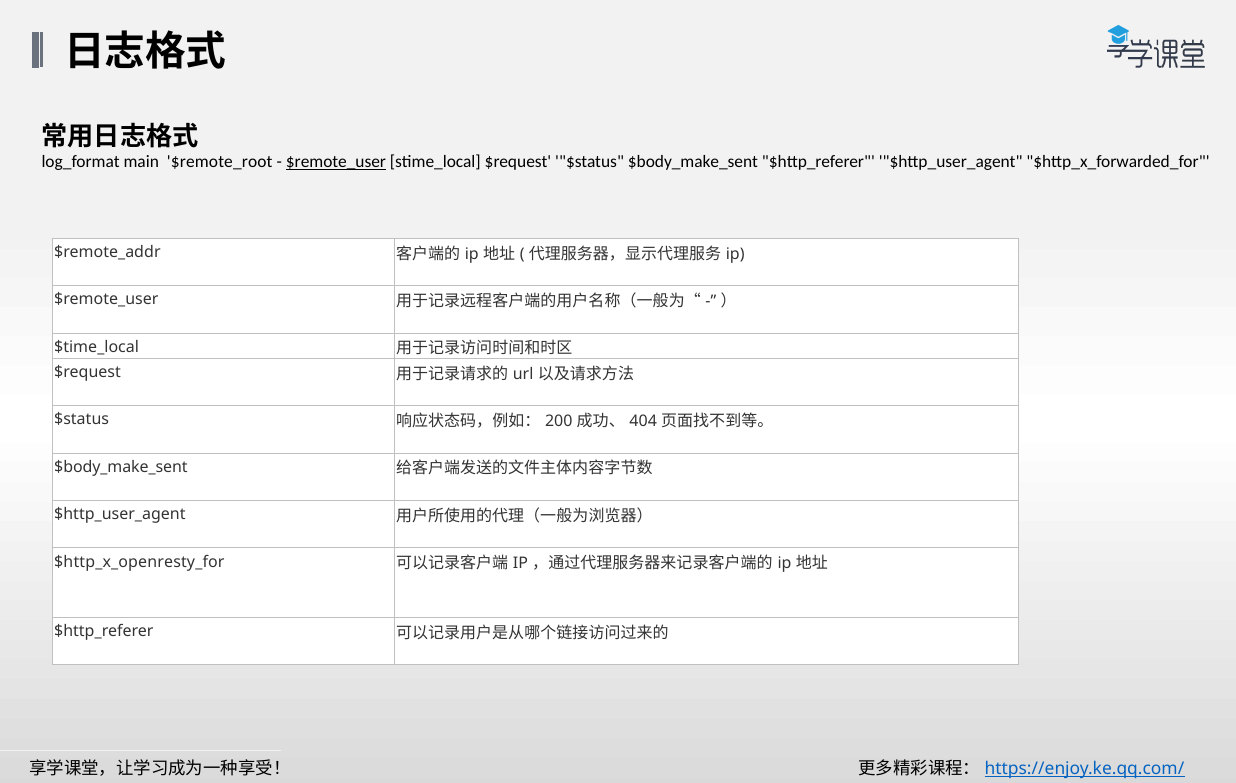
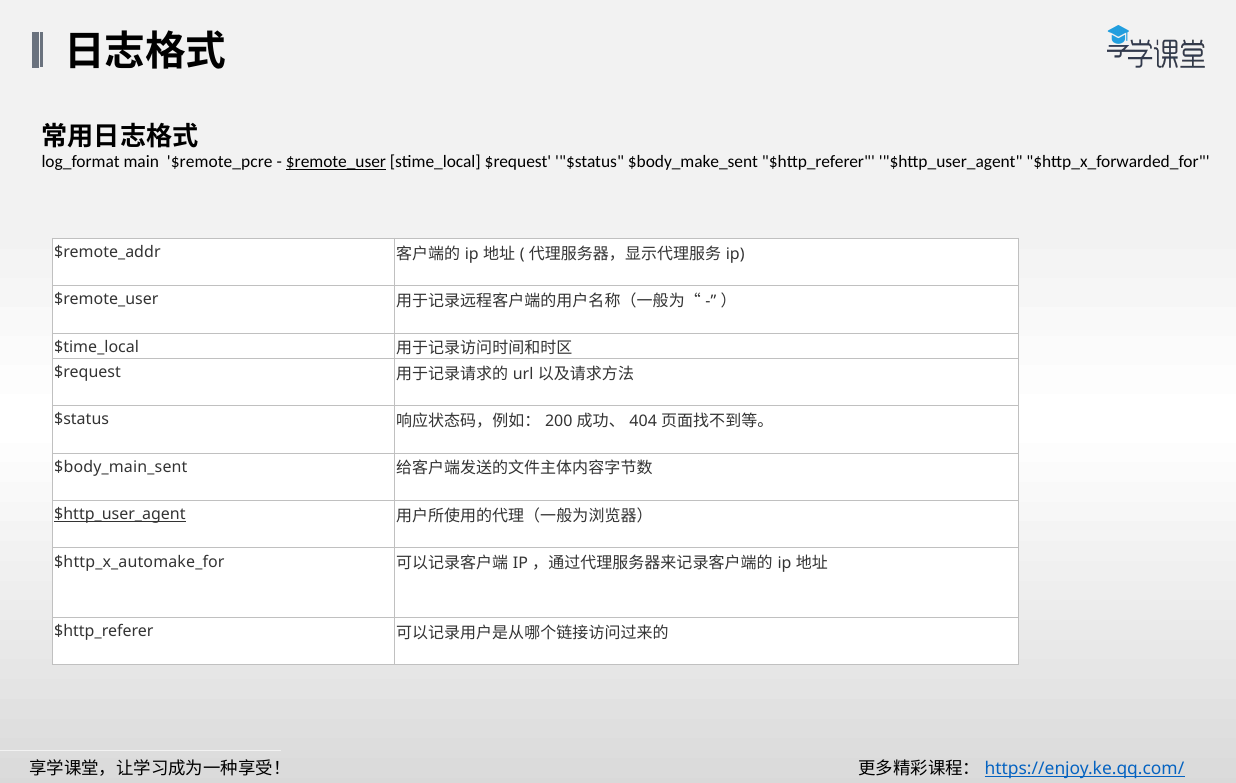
$remote_root: $remote_root -> $remote_pcre (220, 162)
$body_make_sent: $body_make_sent -> $body_main_sent (121, 467)
$http_user_agent underline: none -> present (120, 514)
$http_x_openresty_for: $http_x_openresty_for -> $http_x_automake_for (139, 562)
